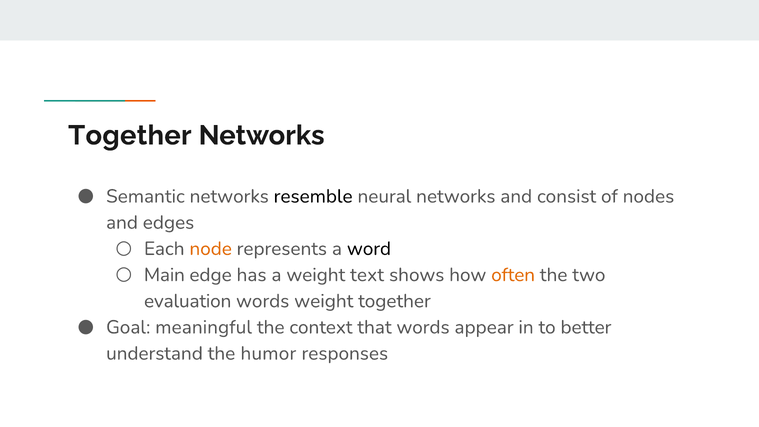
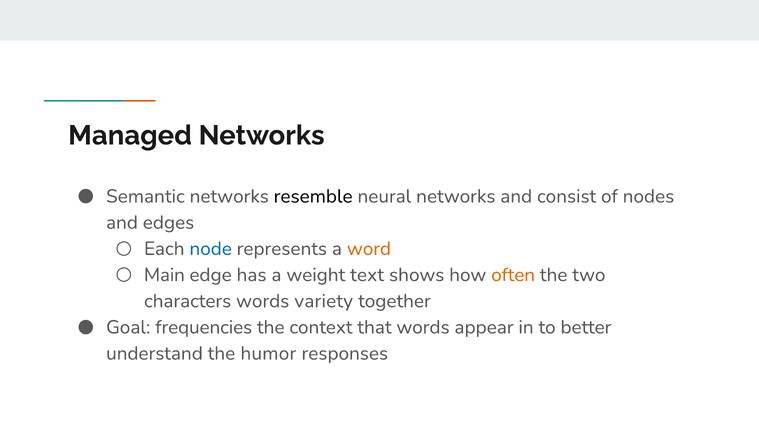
Together: Together -> Managed (130, 135)
node colour: orange -> blue (211, 249)
word colour: black -> orange (369, 249)
evaluation: evaluation -> characters (188, 301)
words weight: weight -> variety (324, 301)
meaningful: meaningful -> frequencies (204, 327)
